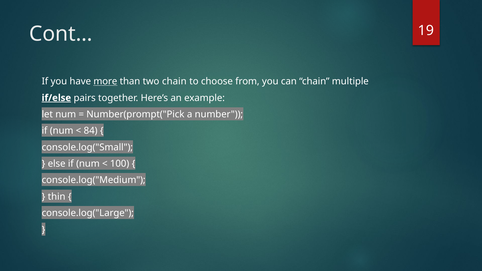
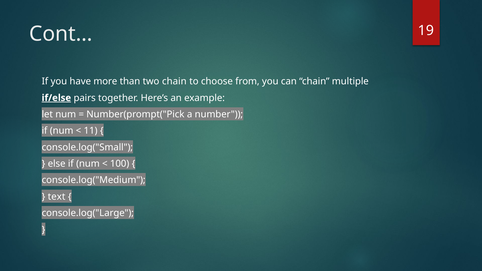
more underline: present -> none (105, 81)
84: 84 -> 11 (91, 131)
thin: thin -> text (57, 197)
